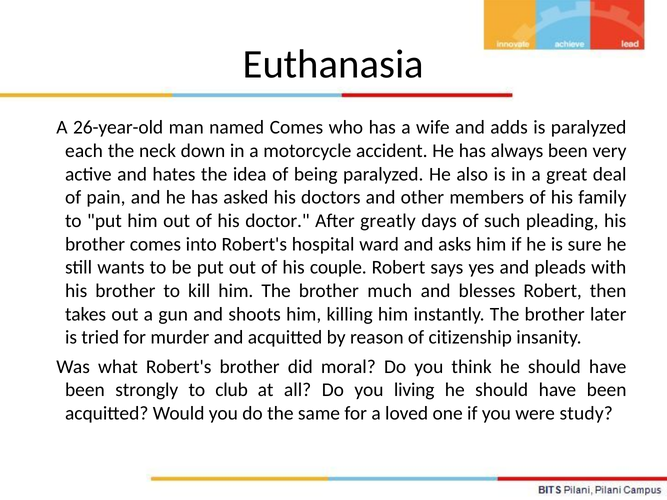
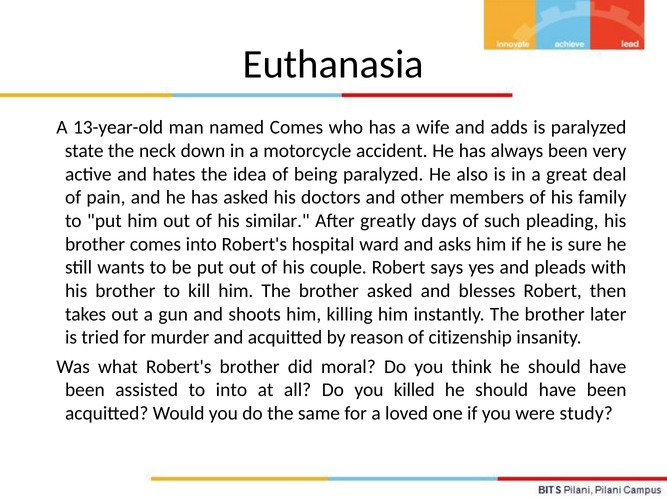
26-year-old: 26-year-old -> 13-year-old (118, 128)
each: each -> state (84, 151)
doctor: doctor -> similar (278, 221)
brother much: much -> asked (390, 291)
strongly: strongly -> assisted (147, 390)
to club: club -> into (231, 390)
living: living -> killed (414, 390)
